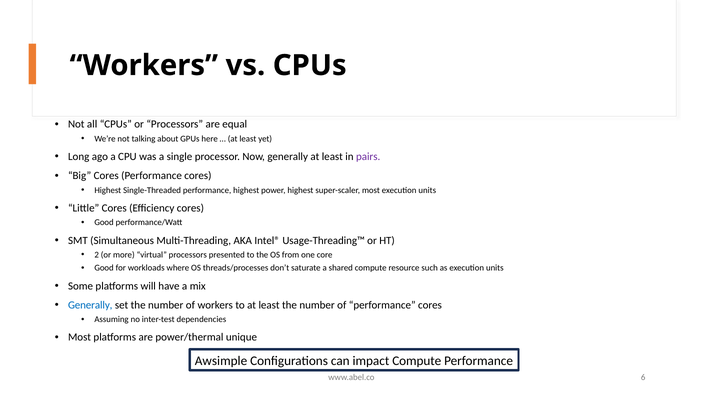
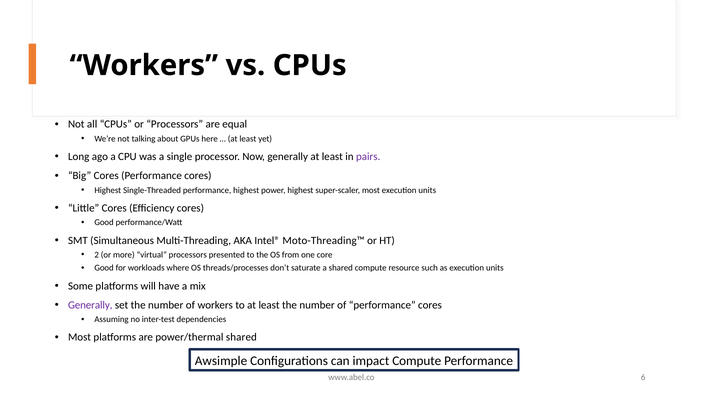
Usage-Threading™: Usage-Threading™ -> Moto-Threading™ (323, 241)
Generally colour: blue -> purple (90, 305)
power/thermal unique: unique -> shared (241, 338)
